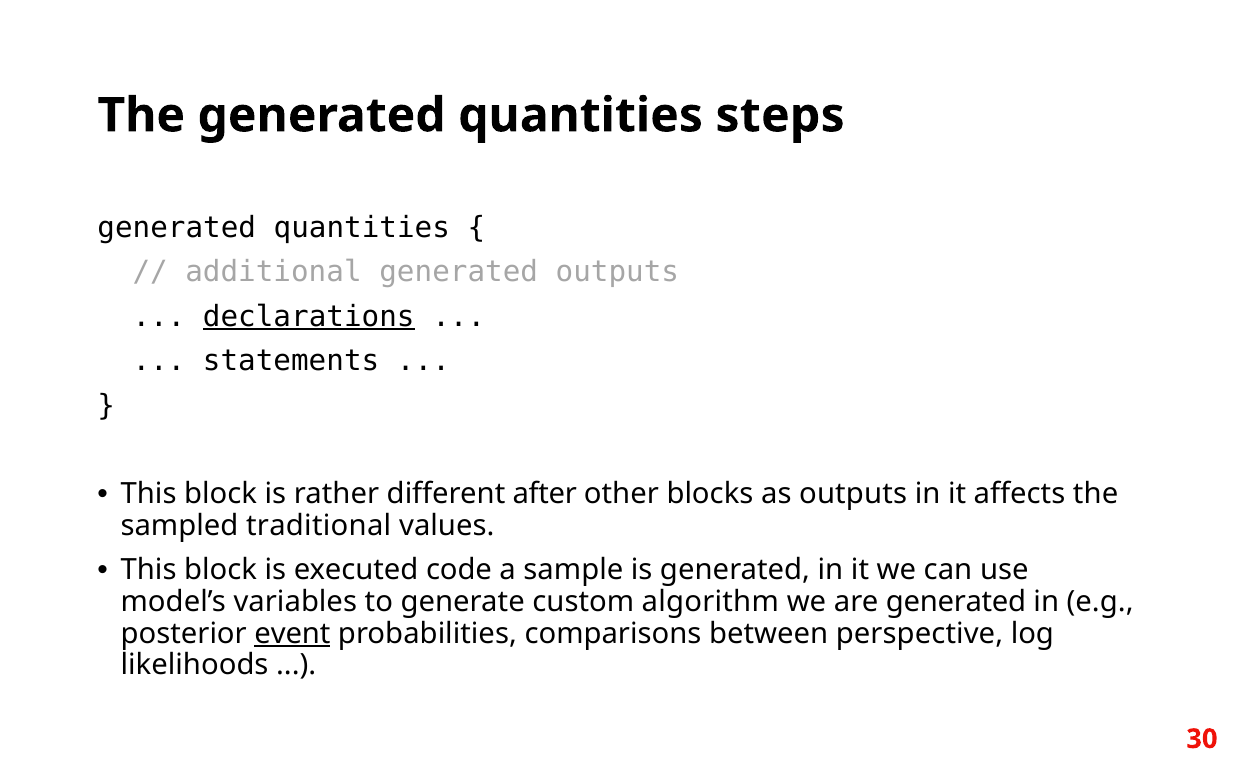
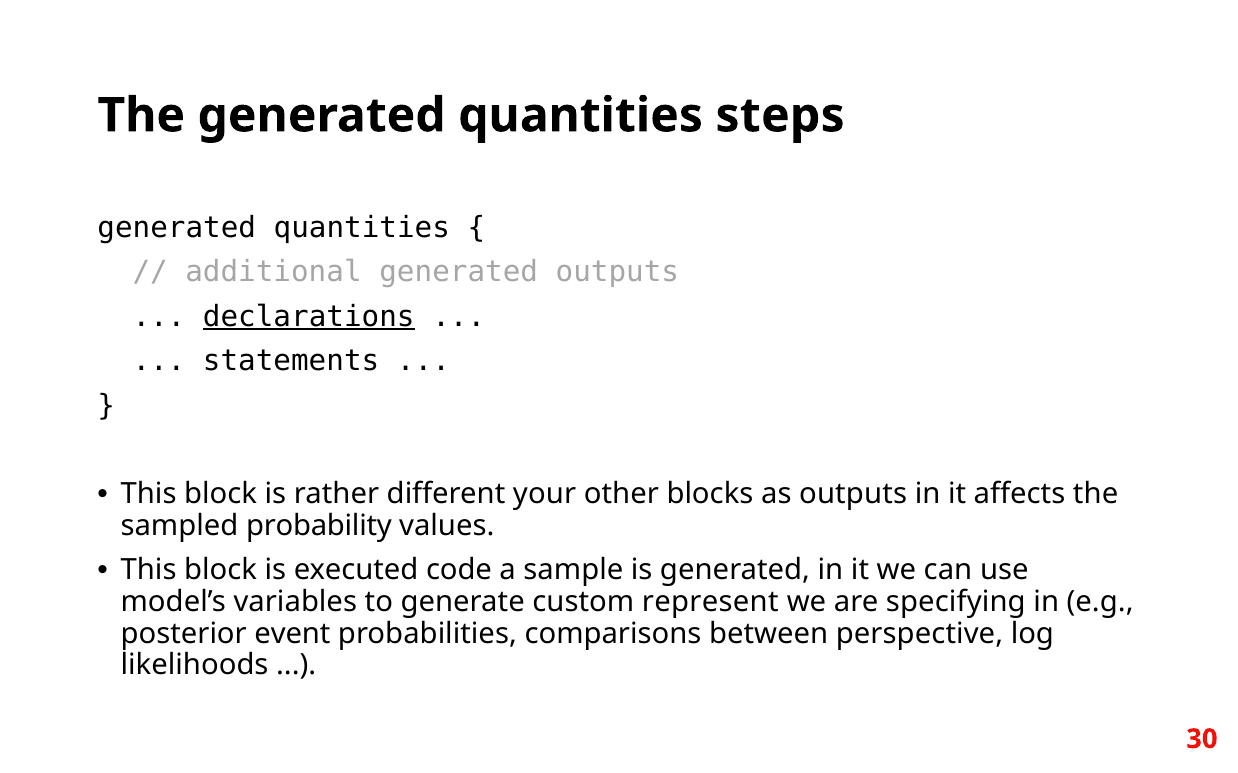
after: after -> your (545, 495)
traditional: traditional -> probability (319, 526)
algorithm: algorithm -> represent (710, 602)
are generated: generated -> specifying (956, 602)
event underline: present -> none (292, 634)
